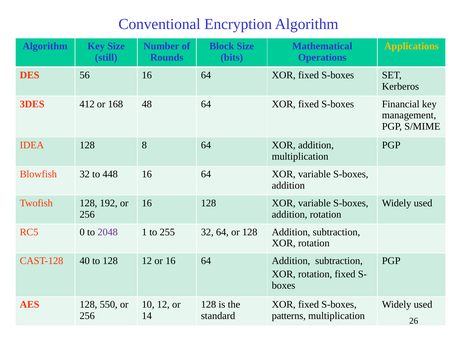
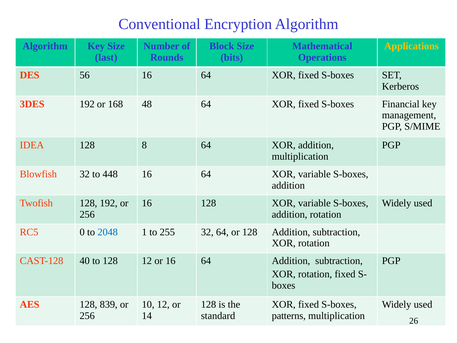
still: still -> last (106, 57)
3DES 412: 412 -> 192 (87, 104)
2048 colour: purple -> blue (108, 232)
550: 550 -> 839 (109, 304)
